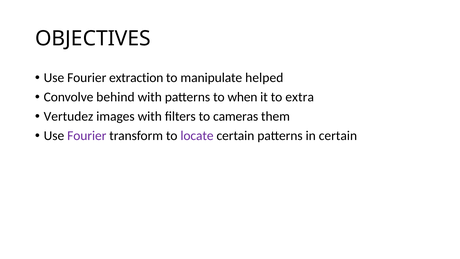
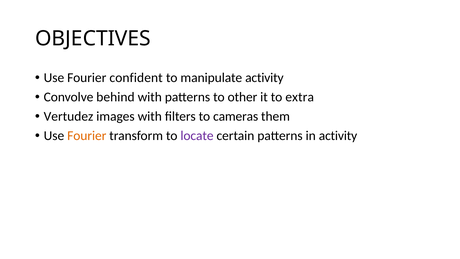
extraction: extraction -> confident (136, 78)
manipulate helped: helped -> activity (264, 78)
when: when -> other (242, 97)
Fourier colour: purple -> orange (87, 136)
in certain: certain -> activity (338, 136)
